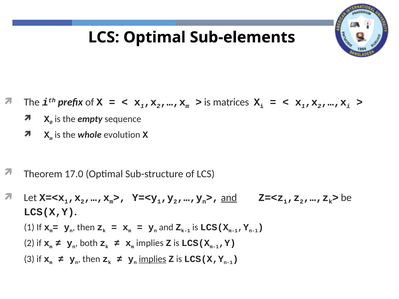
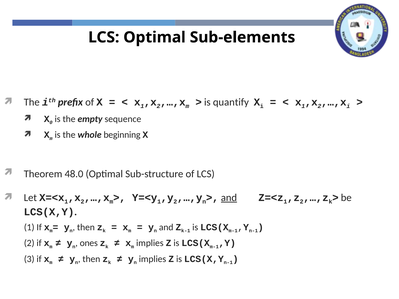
matrices: matrices -> quantify (231, 102)
evolution: evolution -> beginning (122, 135)
17.0: 17.0 -> 48.0 (74, 174)
both: both -> ones (89, 243)
implies underline: present -> none (152, 259)
